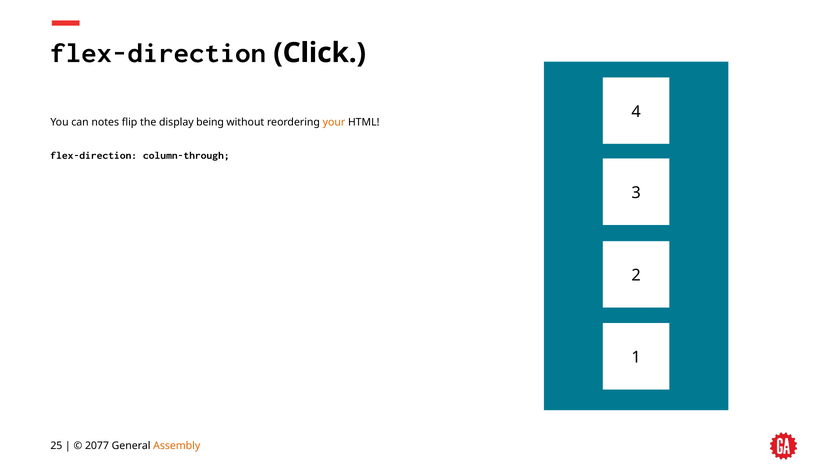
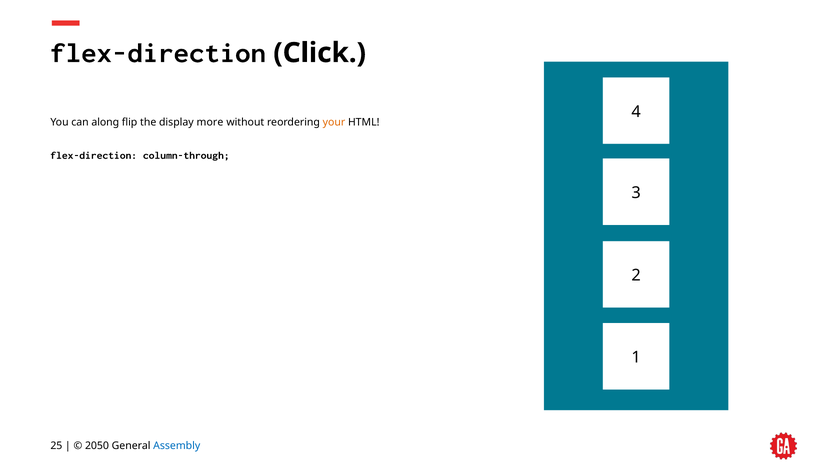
notes: notes -> along (105, 122)
being: being -> more (210, 122)
2077: 2077 -> 2050 (97, 446)
Assembly colour: orange -> blue (177, 446)
